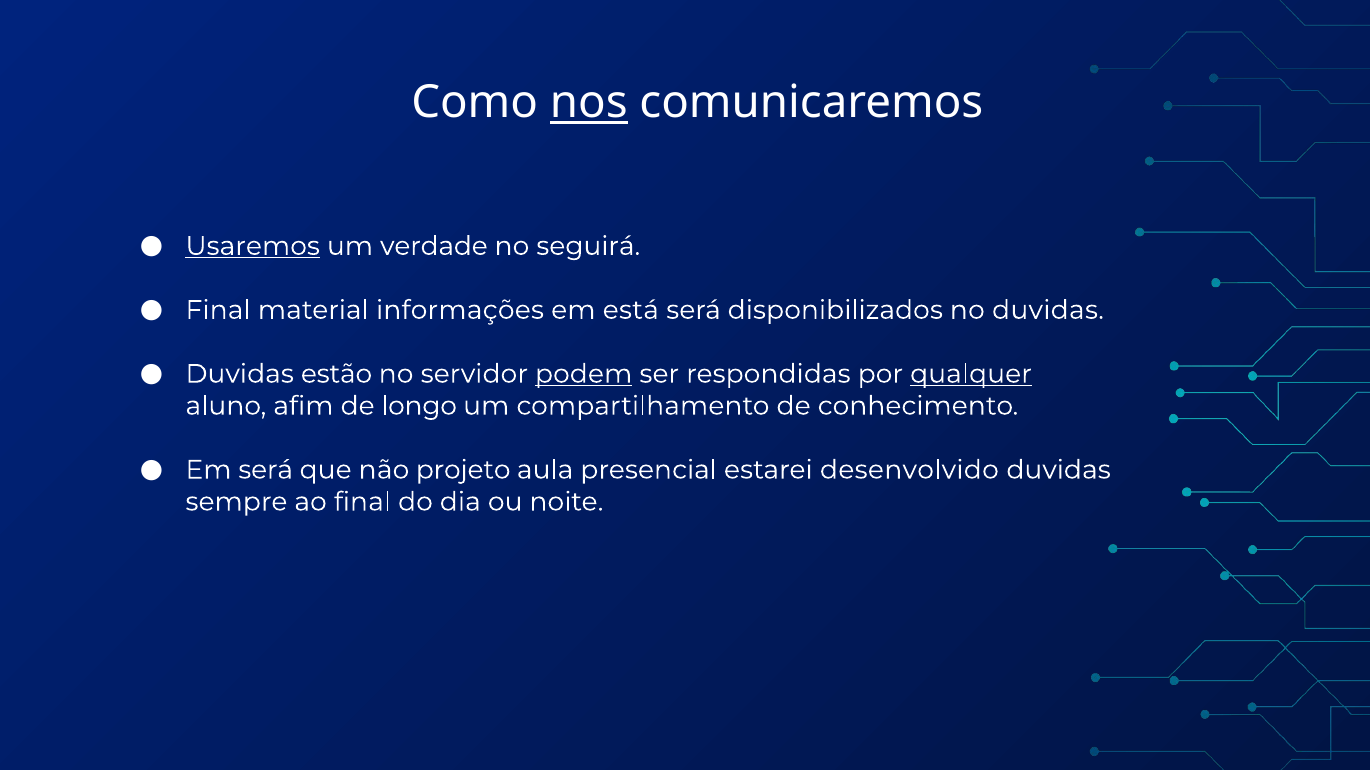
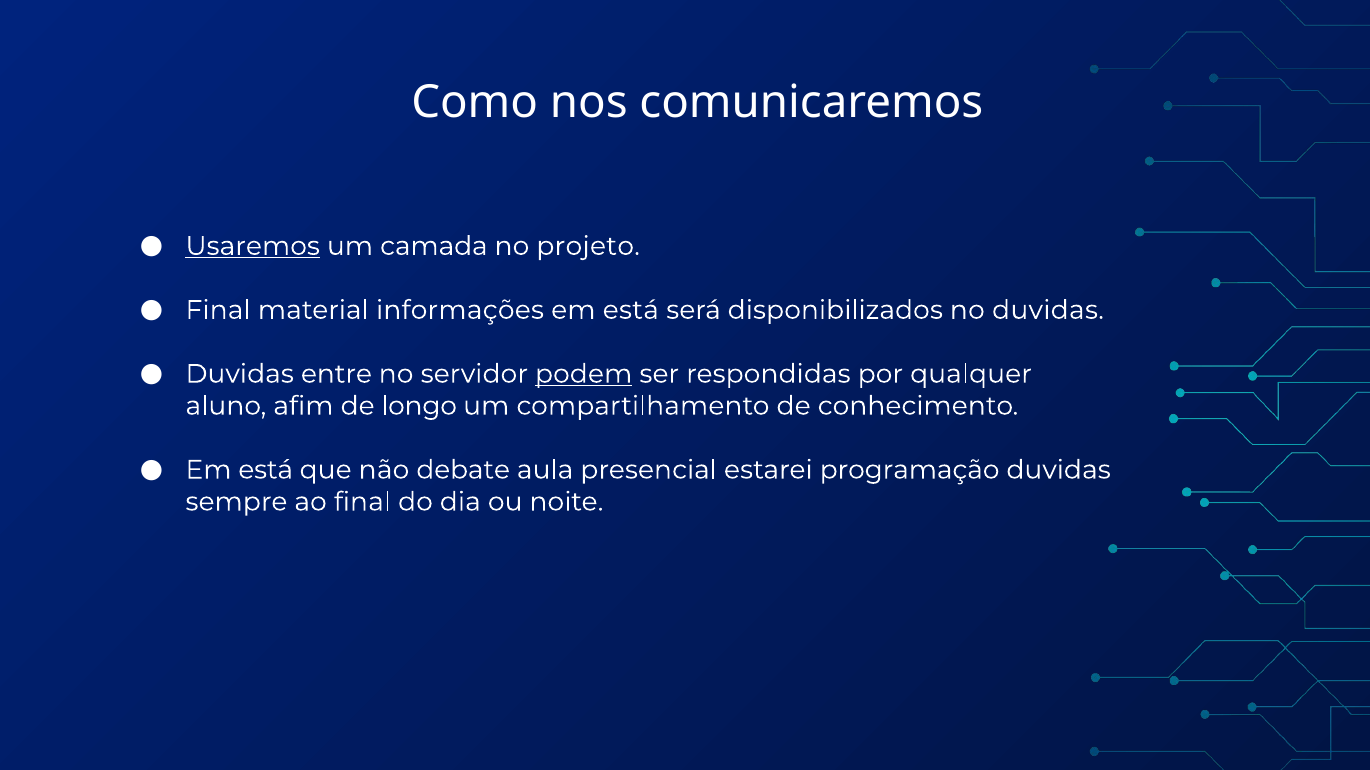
nos underline: present -> none (589, 103)
verdade: verdade -> camada (434, 246)
seguirá: seguirá -> projeto (588, 246)
estão: estão -> entre (336, 374)
qualquer underline: present -> none (971, 374)
será: será -> está (266, 470)
projeto: projeto -> debate (463, 470)
desenvolvido: desenvolvido -> programação (910, 470)
